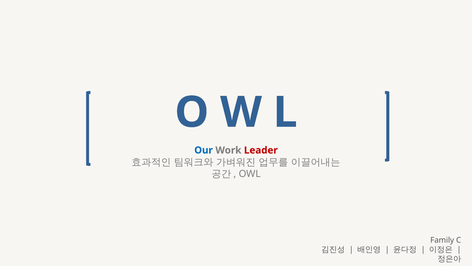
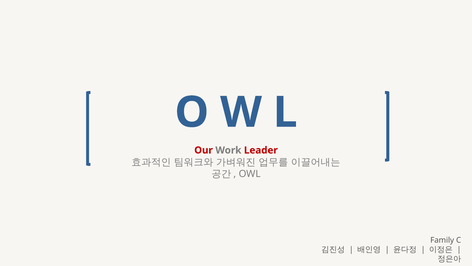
Our colour: blue -> red (204, 150)
